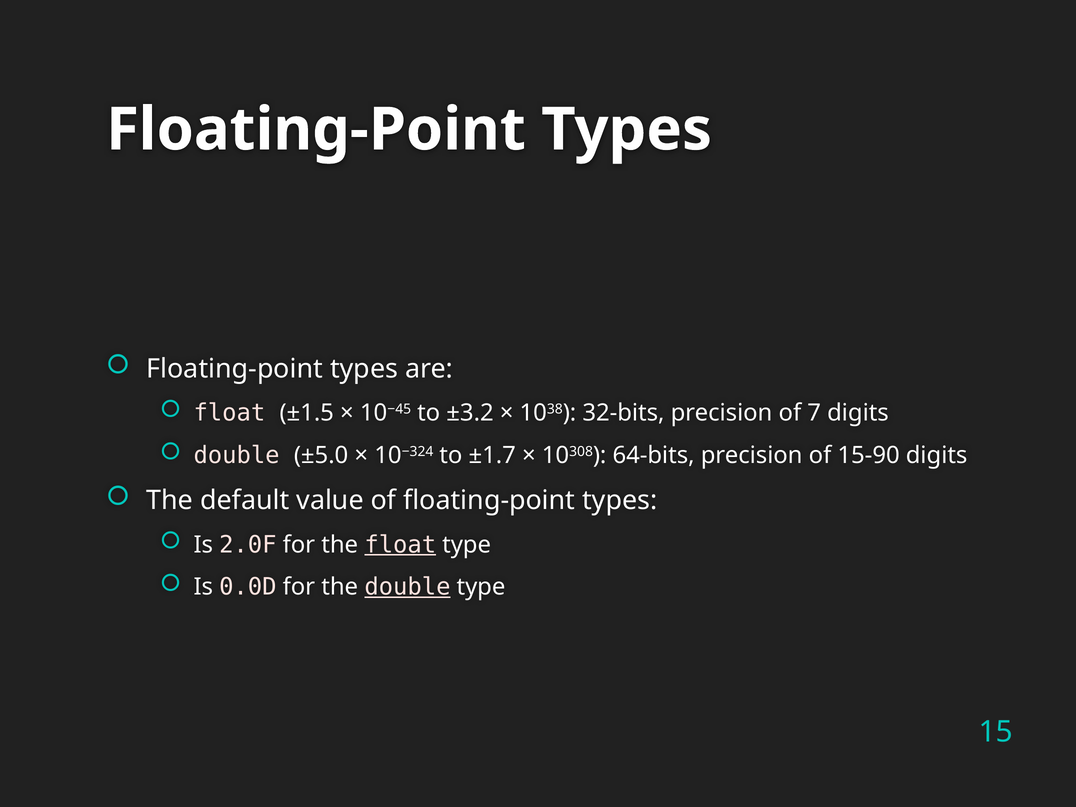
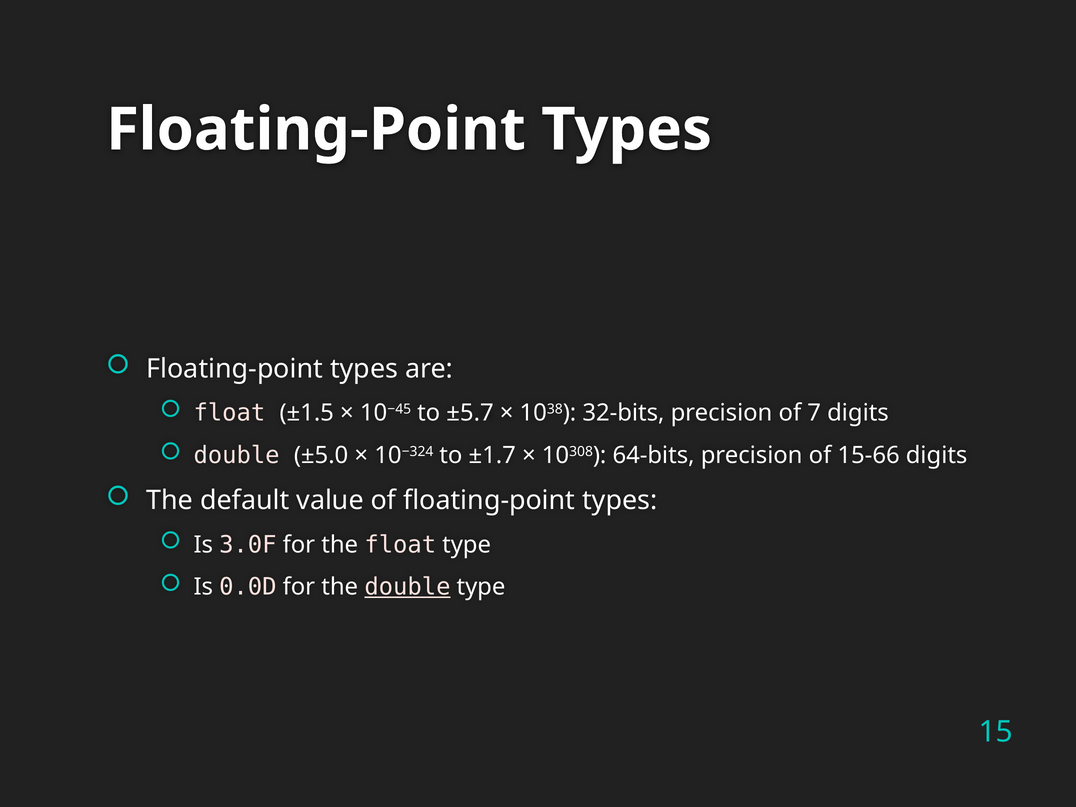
±3.2: ±3.2 -> ±5.7 (470, 413)
15-90: 15-90 -> 15-66 (869, 456)
2.0F: 2.0F -> 3.0F (248, 545)
float underline: present -> none (400, 545)
